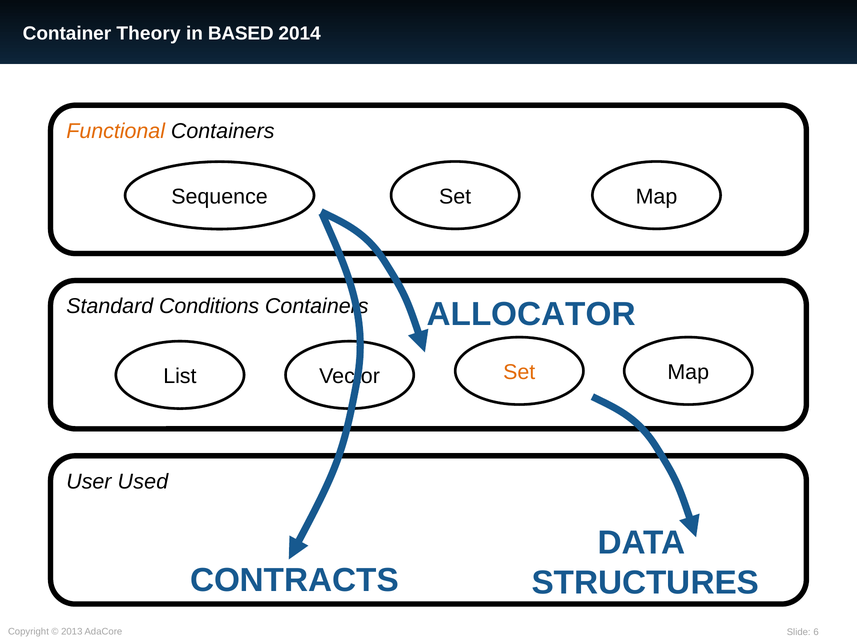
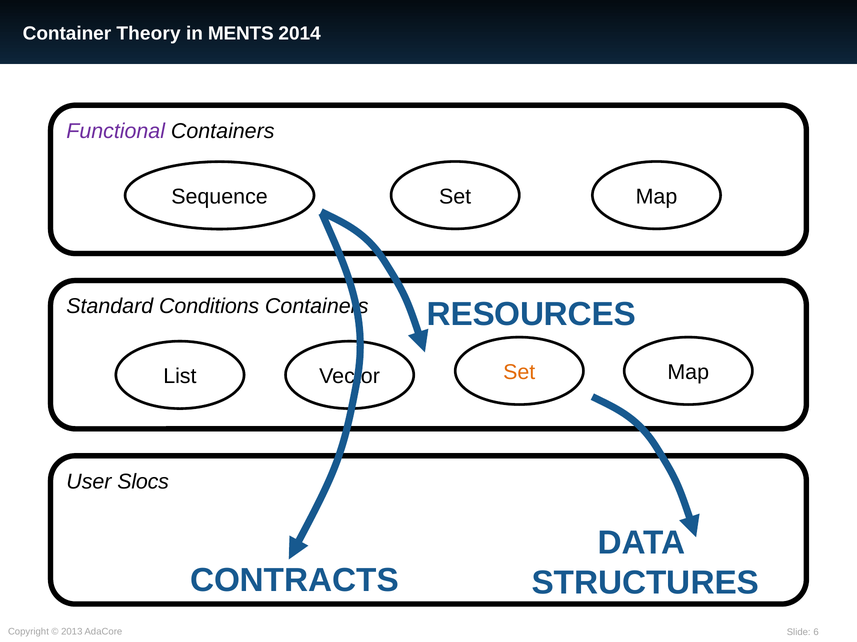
BASED: BASED -> MENTS (241, 33)
Functional colour: orange -> purple (116, 131)
ALLOCATOR: ALLOCATOR -> RESOURCES (531, 315)
Used: Used -> Slocs (143, 482)
